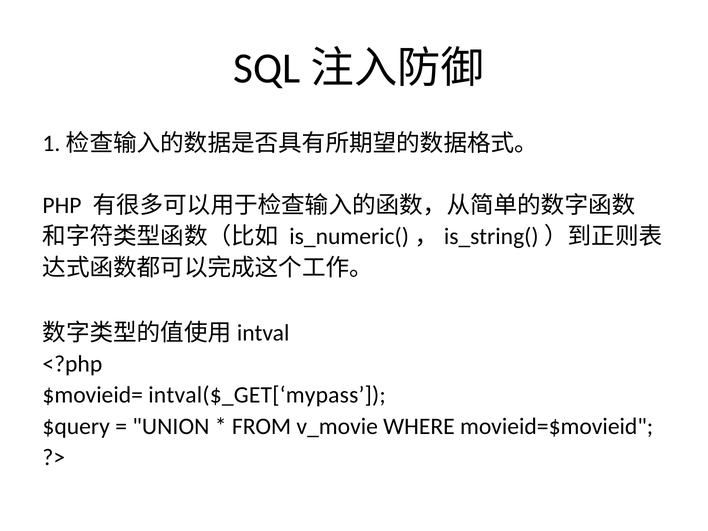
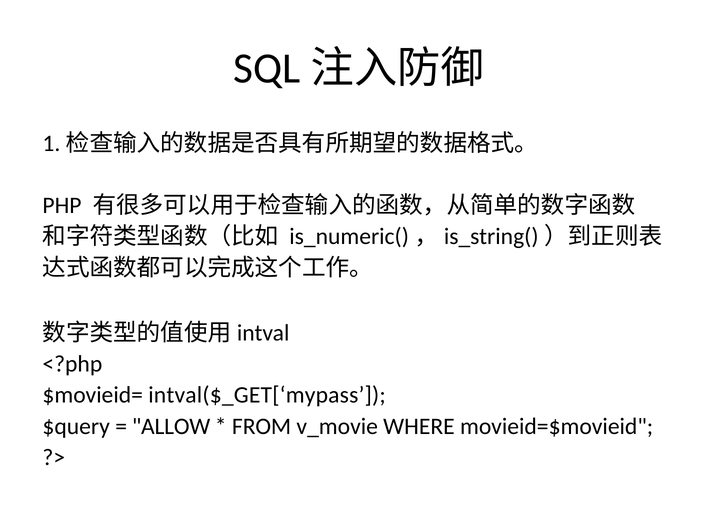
UNION: UNION -> ALLOW (171, 426)
